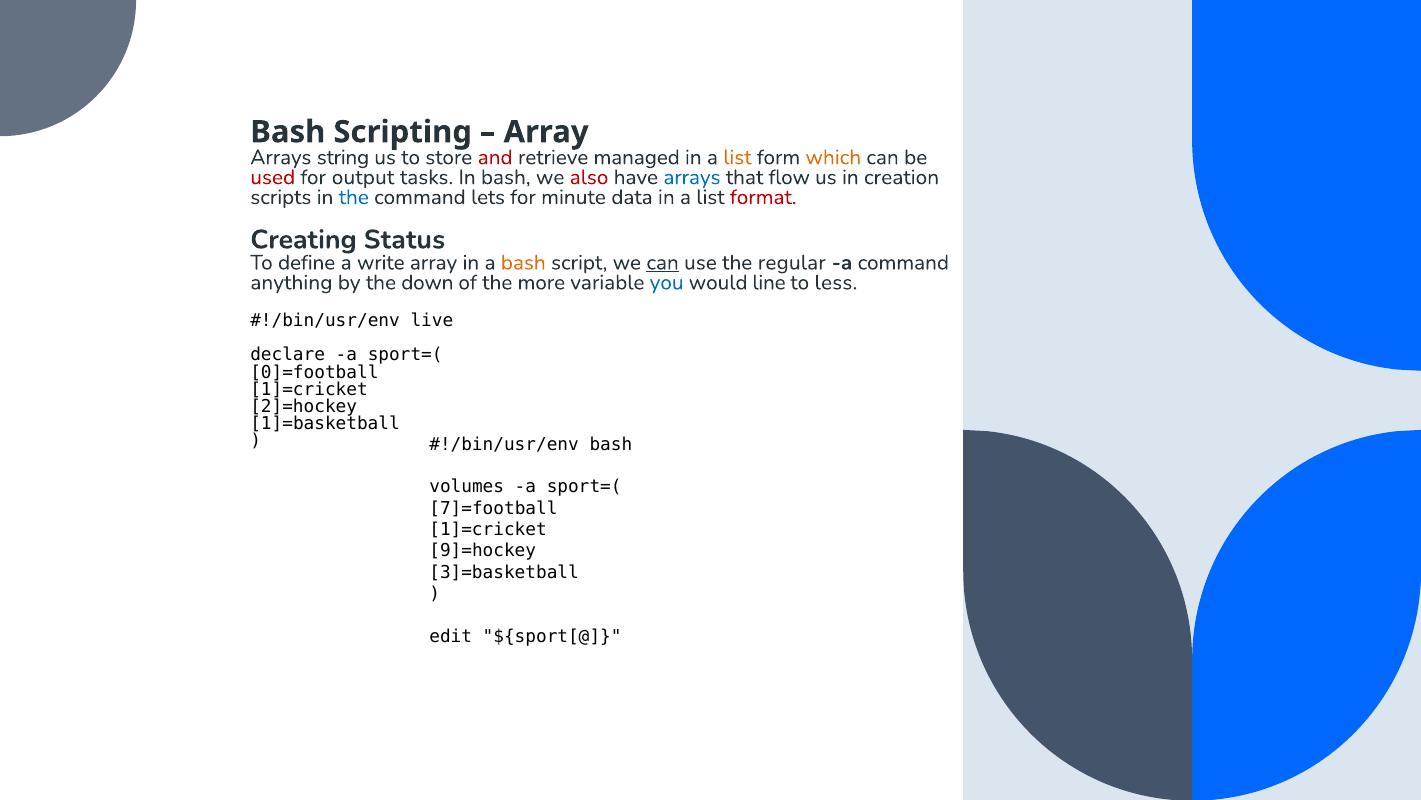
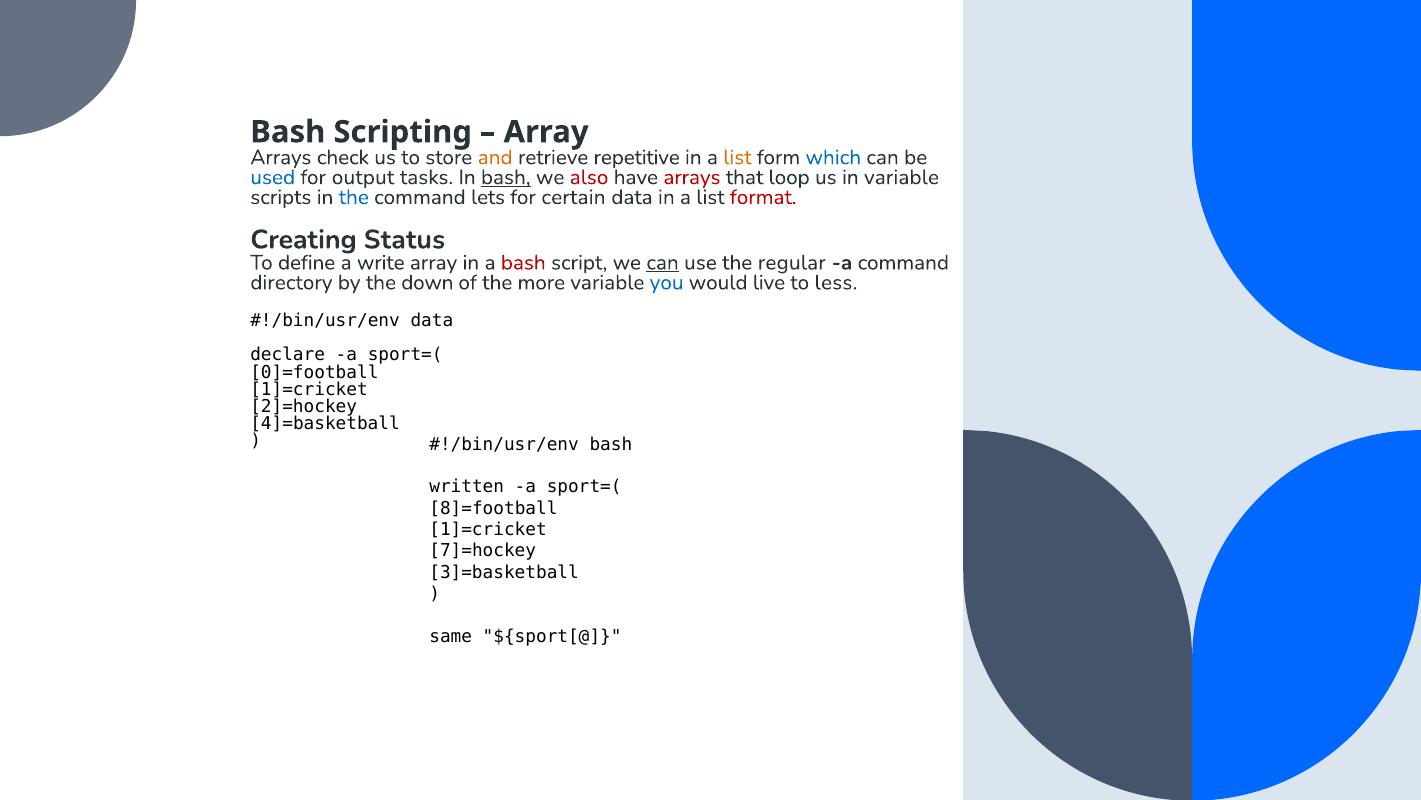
string: string -> check (343, 157)
and colour: red -> orange (495, 157)
managed: managed -> repetitive (637, 157)
which colour: orange -> blue (833, 157)
used colour: red -> blue (273, 177)
bash underline: none -> present (506, 177)
arrays colour: blue -> red (692, 177)
flow: flow -> loop (789, 177)
in creation: creation -> variable (901, 177)
minute: minute -> certain (573, 197)
bash colour: orange -> red (523, 262)
anything: anything -> directory (291, 282)
line: line -> live (769, 282)
live: live -> data (432, 321)
1]=basketball: 1]=basketball -> 4]=basketball (325, 423)
volumes: volumes -> written (467, 487)
7]=football: 7]=football -> 8]=football (493, 508)
9]=hockey: 9]=hockey -> 7]=hockey (483, 551)
edit: edit -> same (451, 636)
